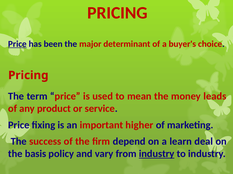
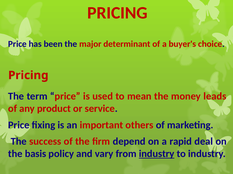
Price underline: present -> none (17, 44)
higher: higher -> others (139, 126)
learn: learn -> rapid (181, 142)
